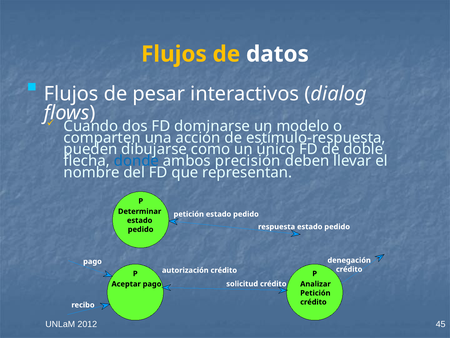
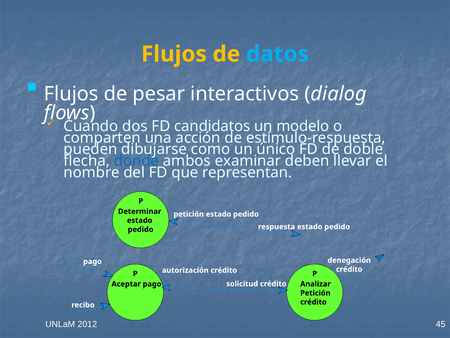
datos colour: white -> light blue (277, 54)
dominarse: dominarse -> candidatos (212, 126)
precisión: precisión -> examinar (248, 161)
